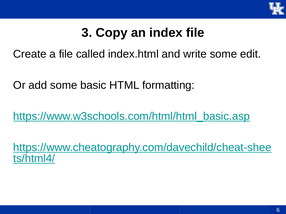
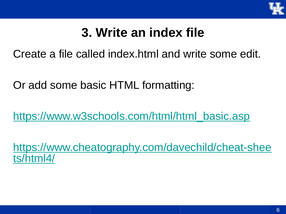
3 Copy: Copy -> Write (112, 33)
